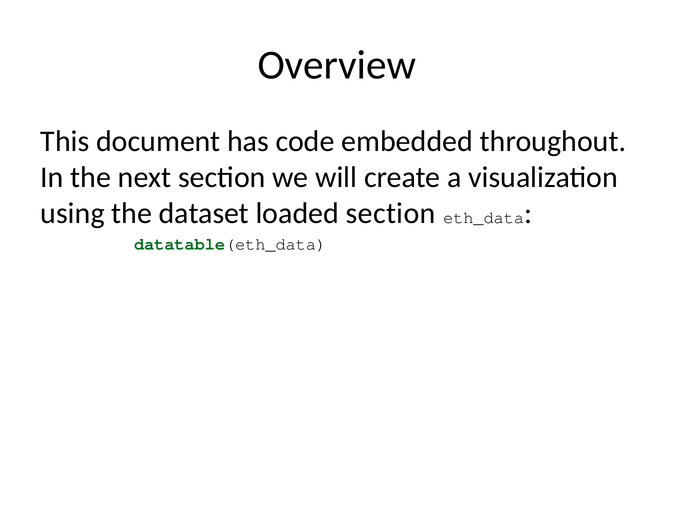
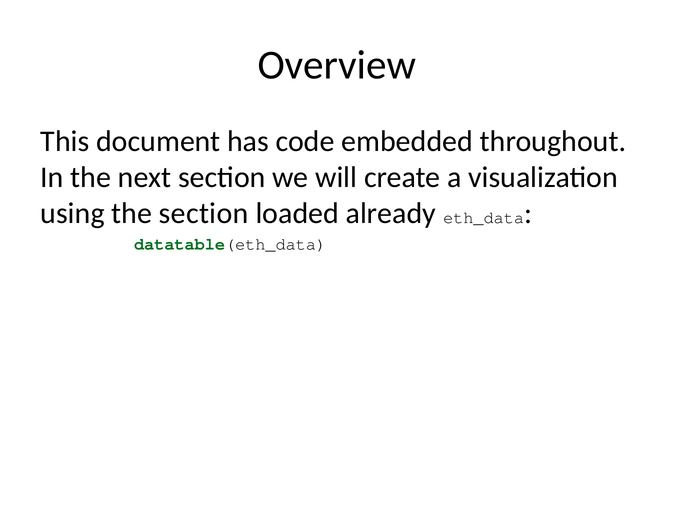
the dataset: dataset -> section (204, 213)
loaded section: section -> already (391, 213)
